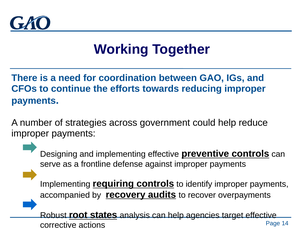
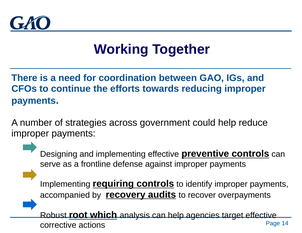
states: states -> which (104, 215)
